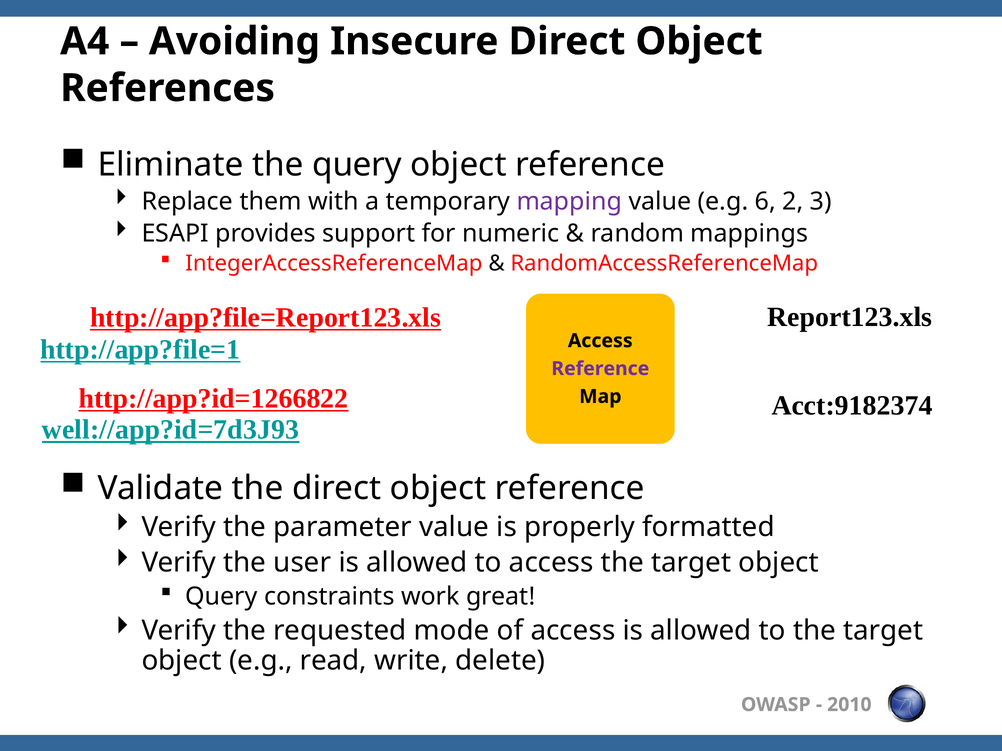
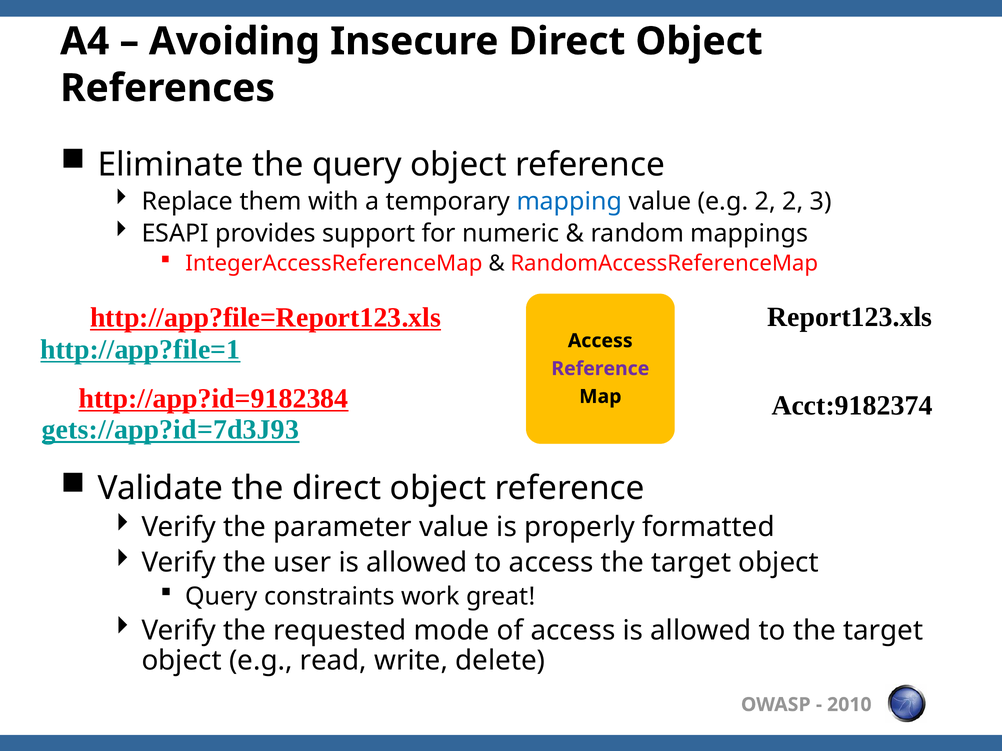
mapping colour: purple -> blue (569, 201)
e.g 6: 6 -> 2 (765, 201)
http://app?id=1266822: http://app?id=1266822 -> http://app?id=9182384 (214, 399)
well://app?id=7d3J93: well://app?id=7d3J93 -> gets://app?id=7d3J93 (170, 430)
